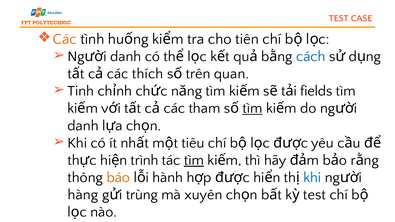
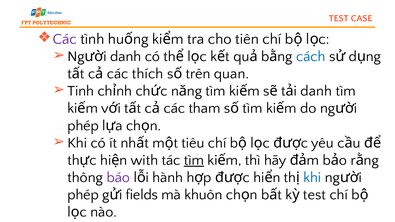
Các colour: orange -> purple (65, 39)
fields: fields -> danh (316, 91)
tìm underline: present -> none (252, 108)
danh: danh -> phép (83, 126)
trình: trình -> with (144, 160)
báo colour: orange -> purple (118, 177)
hàng: hàng -> phép (83, 195)
trùng: trùng -> fields (142, 195)
xuyên: xuyên -> khuôn (203, 195)
